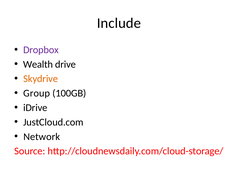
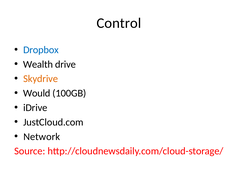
Include: Include -> Control (119, 23)
Dropbox colour: purple -> blue (41, 50)
Group: Group -> Would (37, 93)
